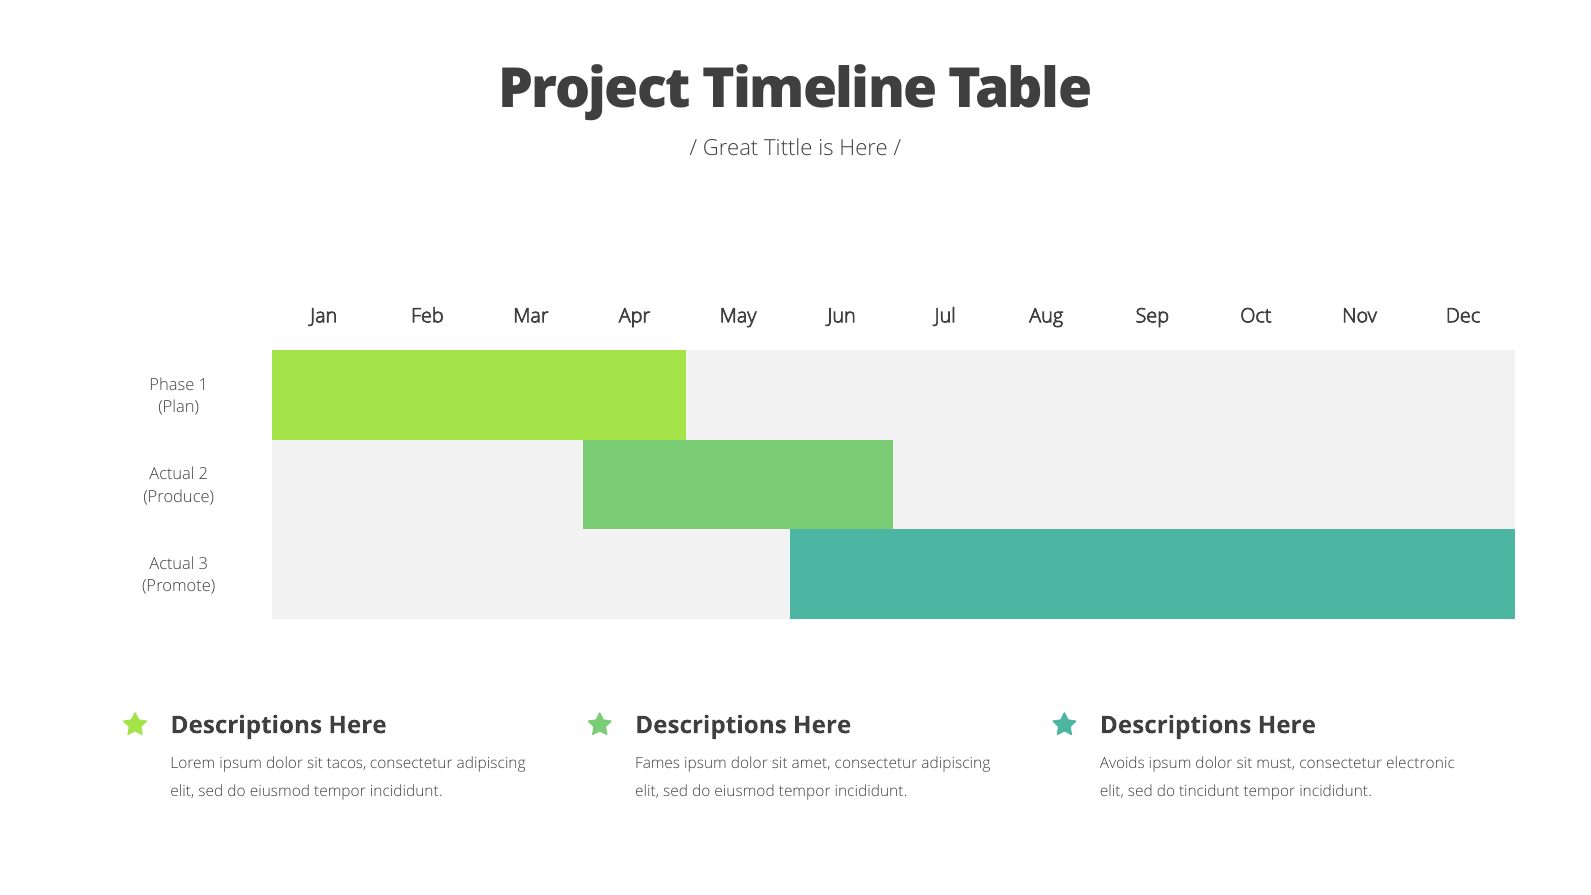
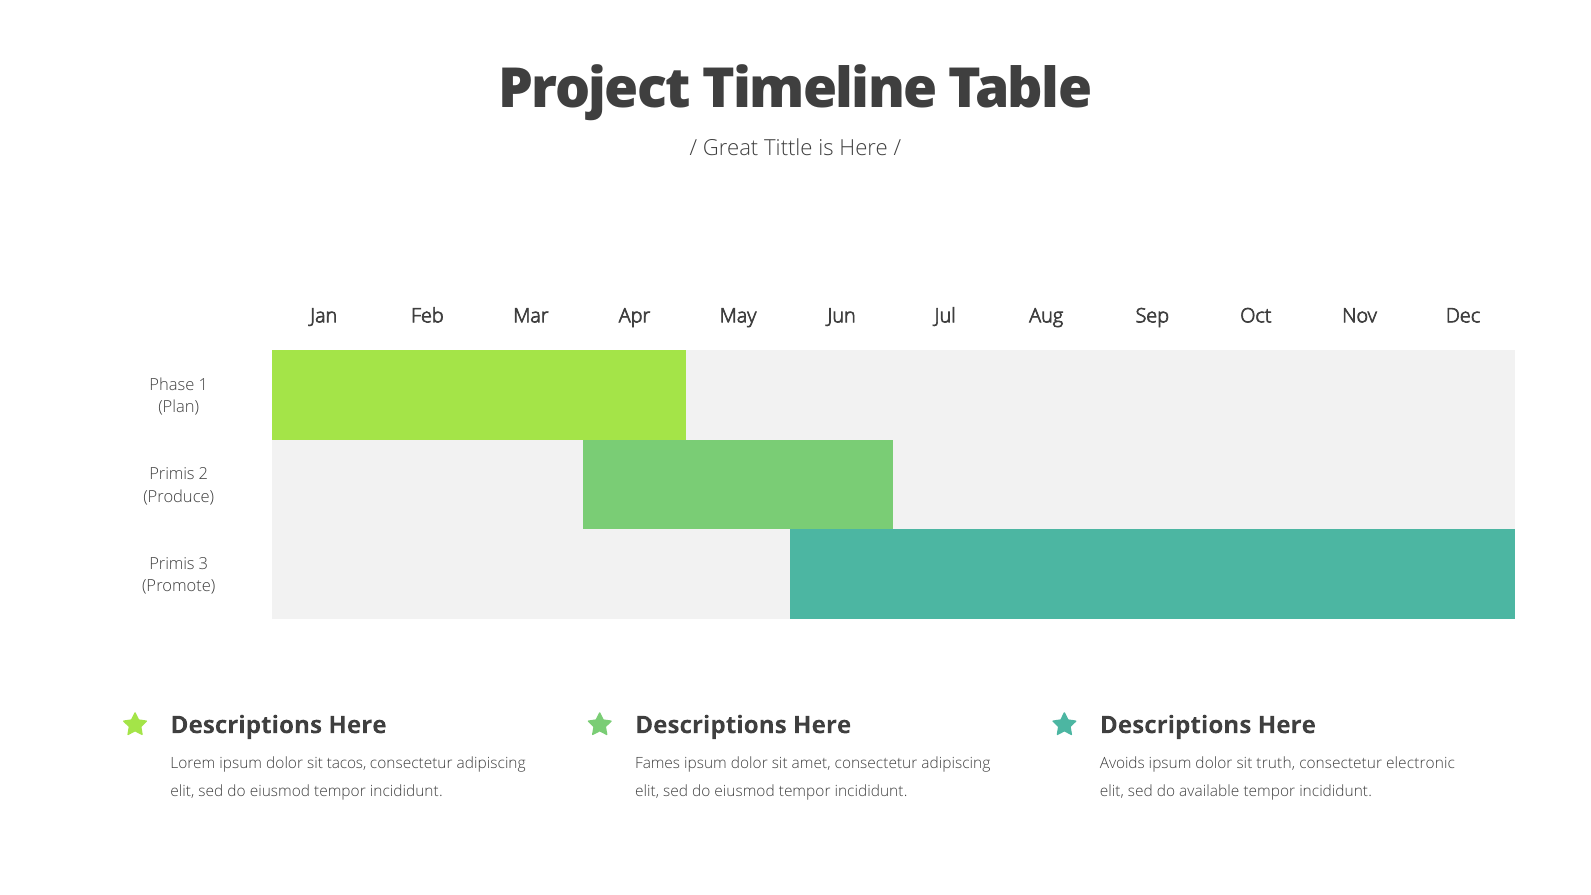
Actual: Actual -> Primis (172, 474)
Actual: Actual -> Primis (172, 564)
must: must -> truth (1276, 763)
tincidunt: tincidunt -> available (1209, 791)
